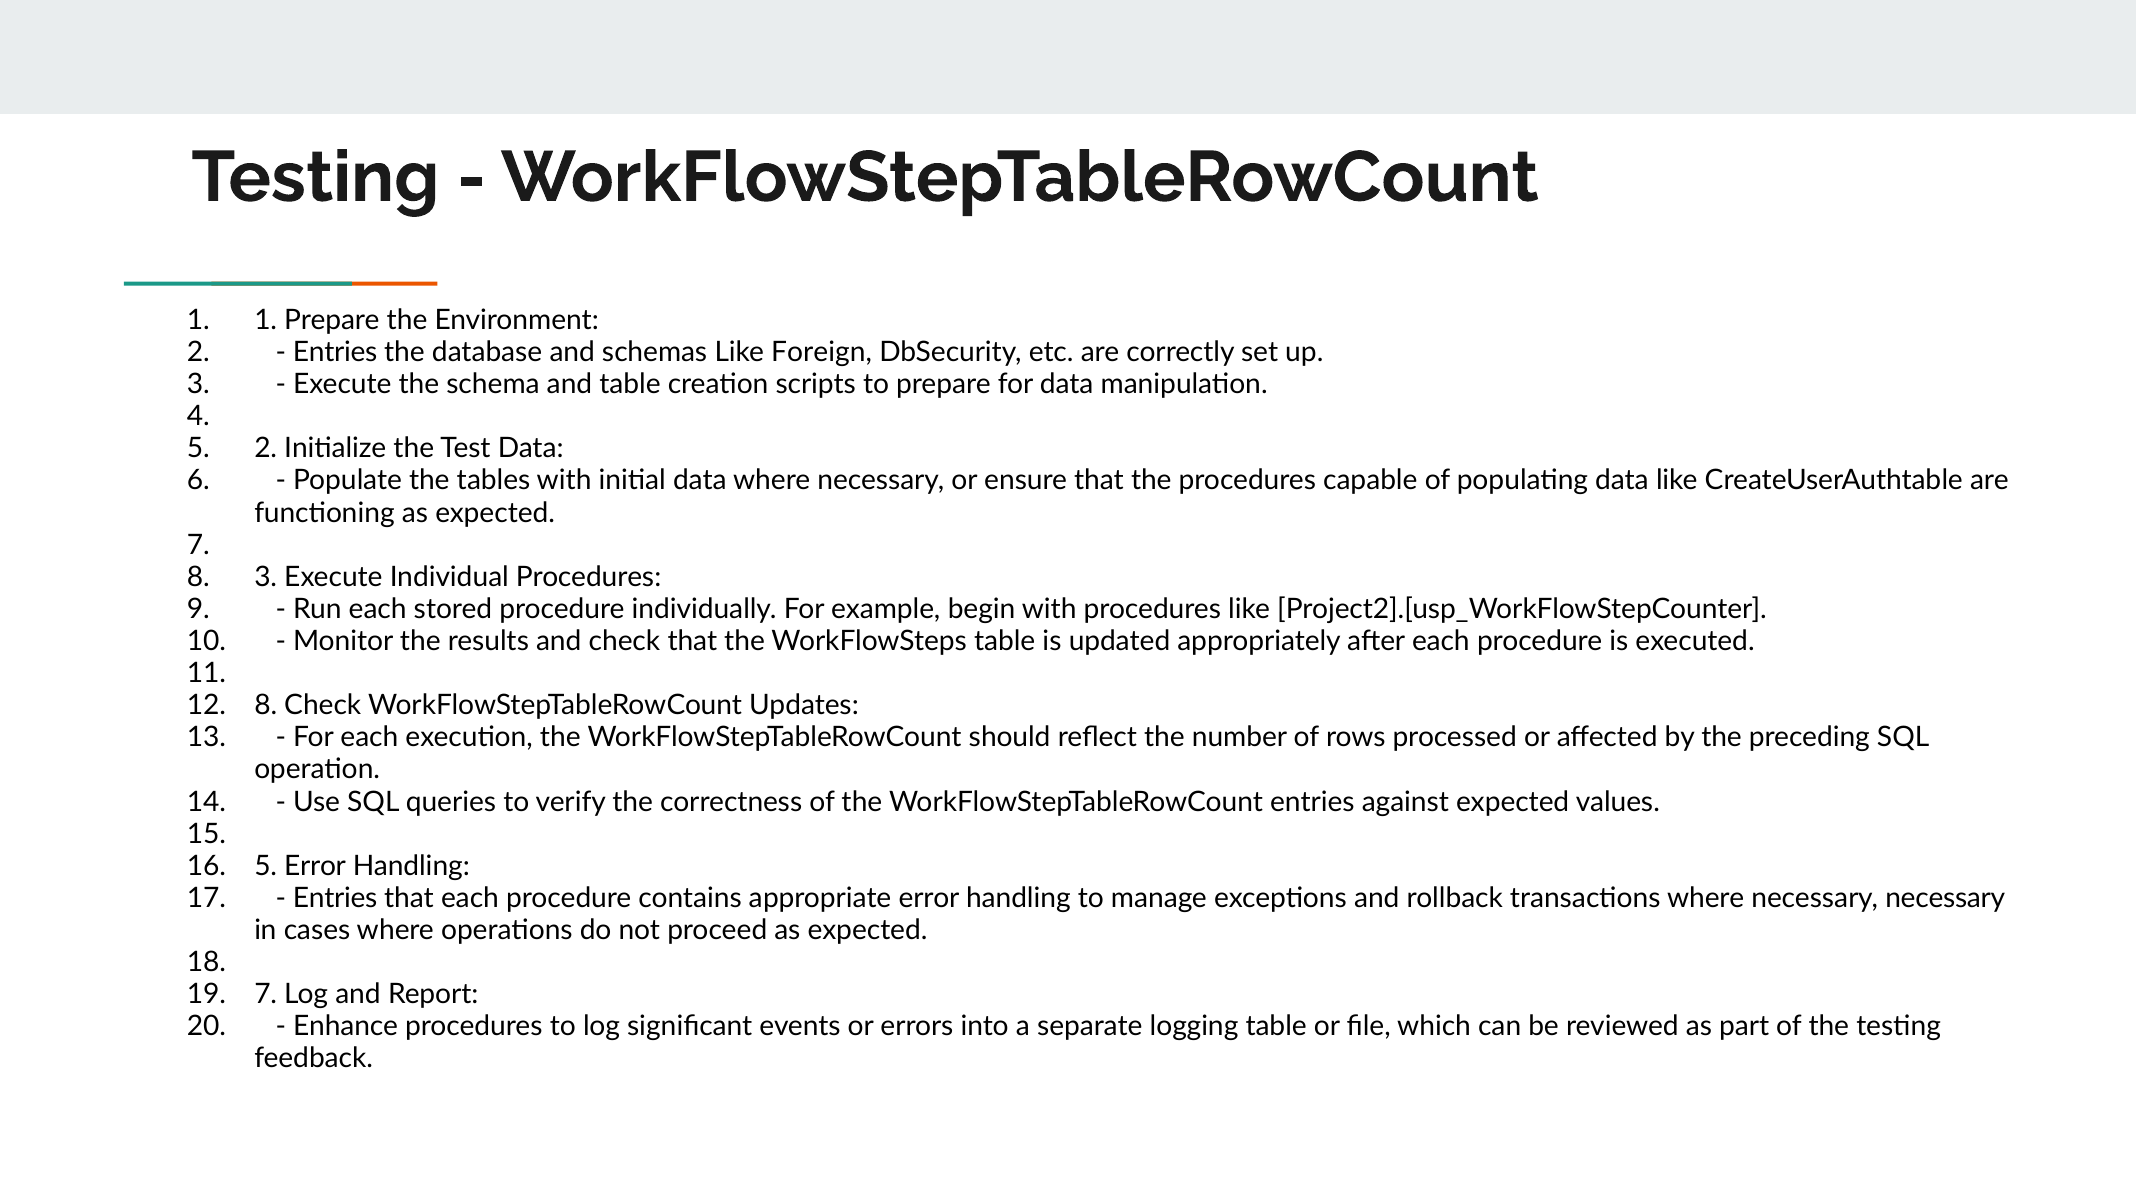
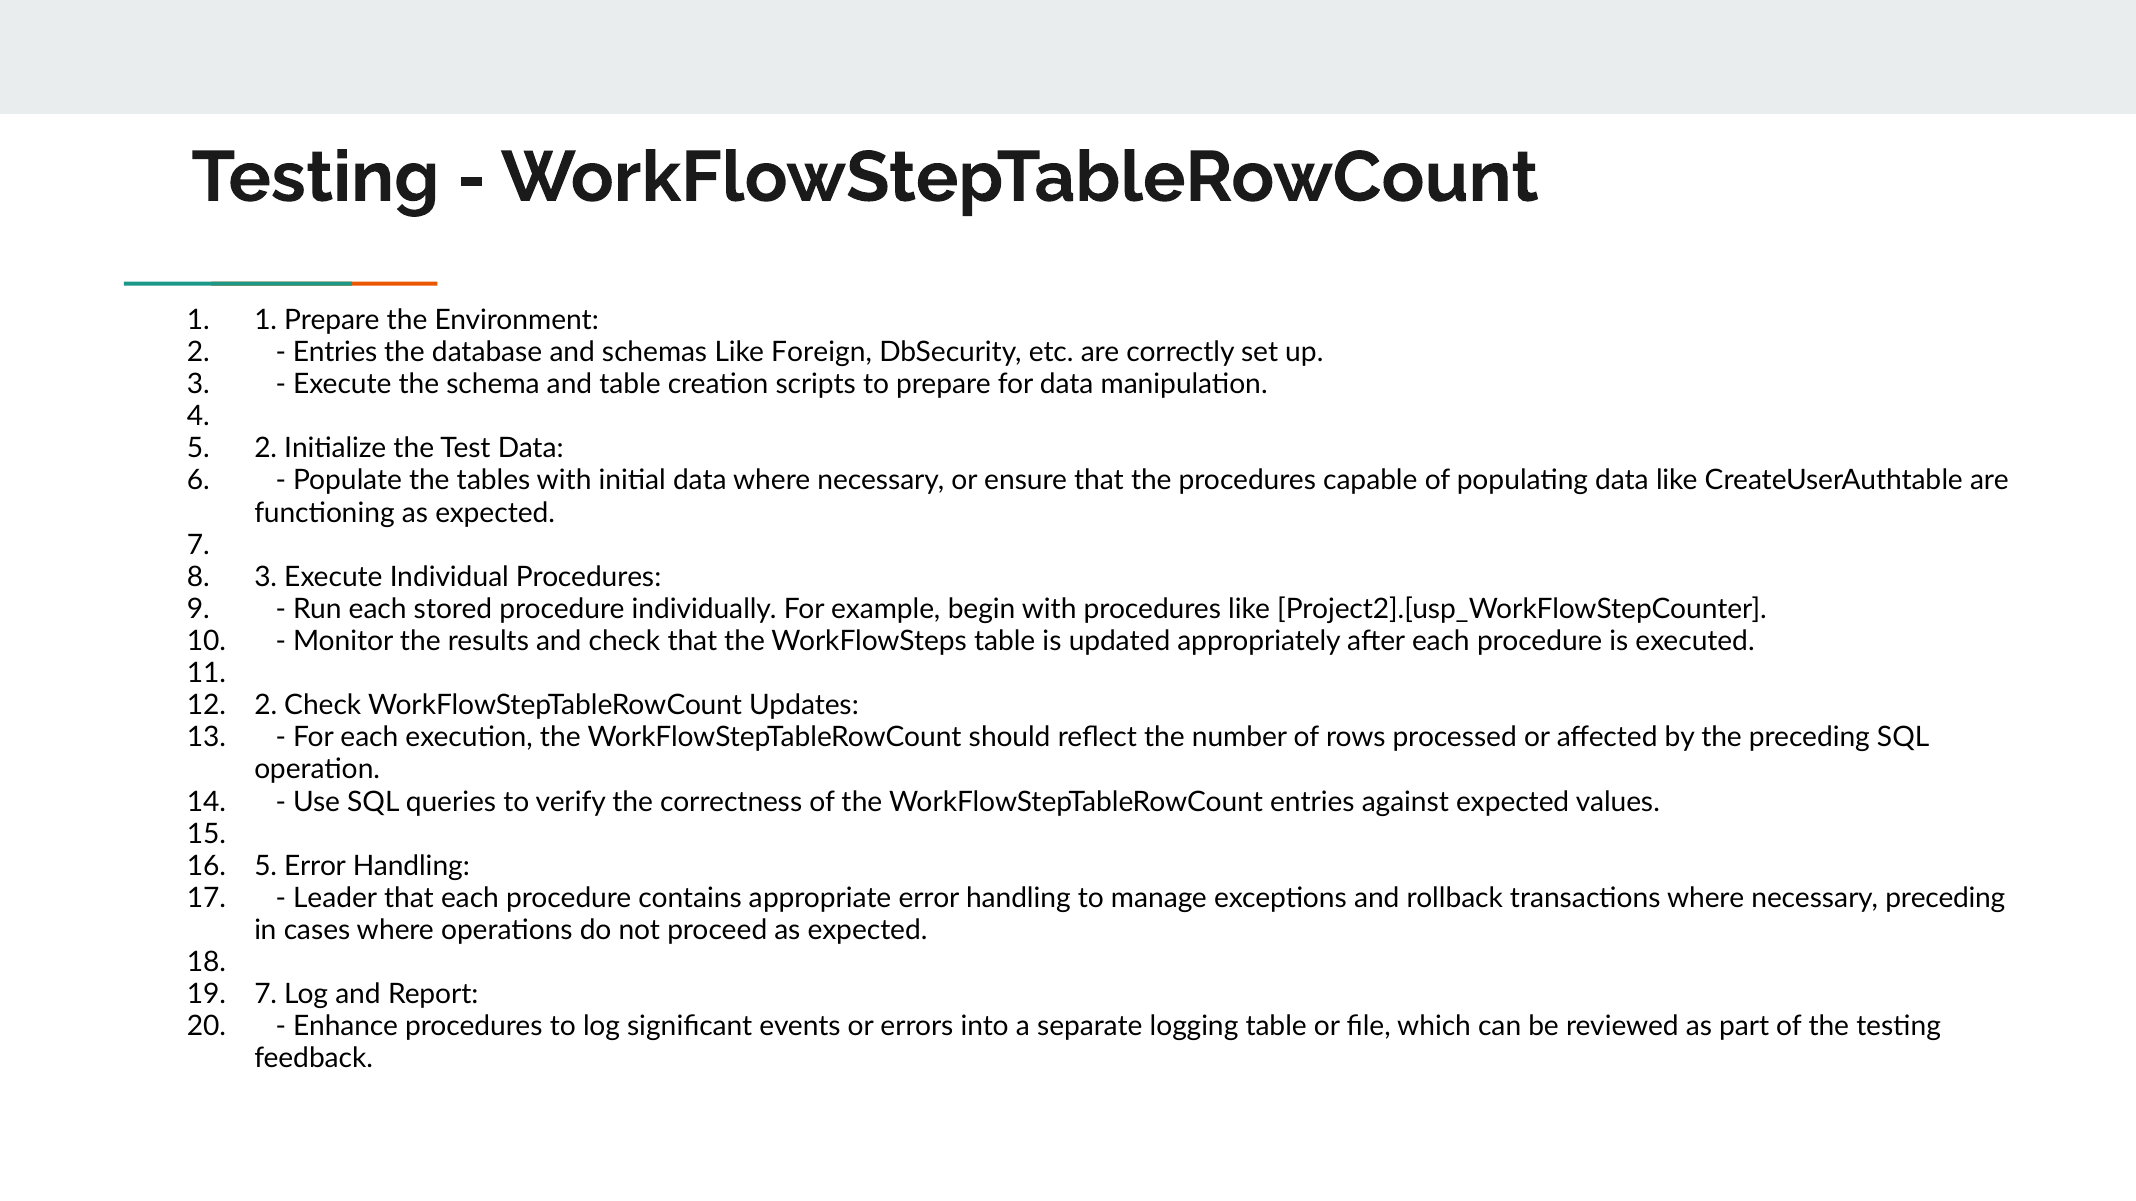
8: 8 -> 2 (266, 706)
Entries: Entries -> Leader (335, 899)
necessary necessary: necessary -> preceding (1945, 899)
